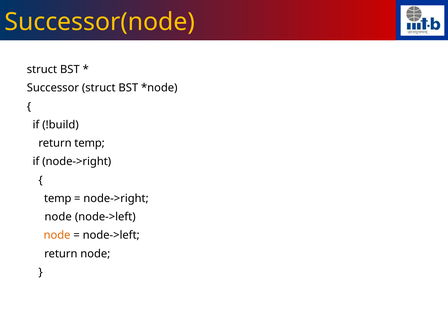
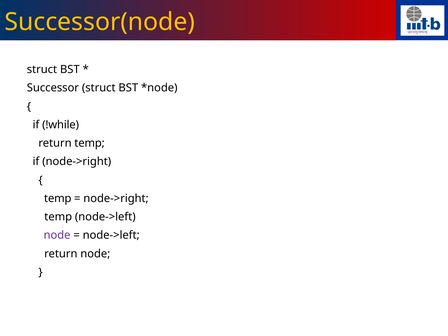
!build: !build -> !while (61, 125)
node: node -> temp (58, 217)
node colour: orange -> purple (57, 235)
